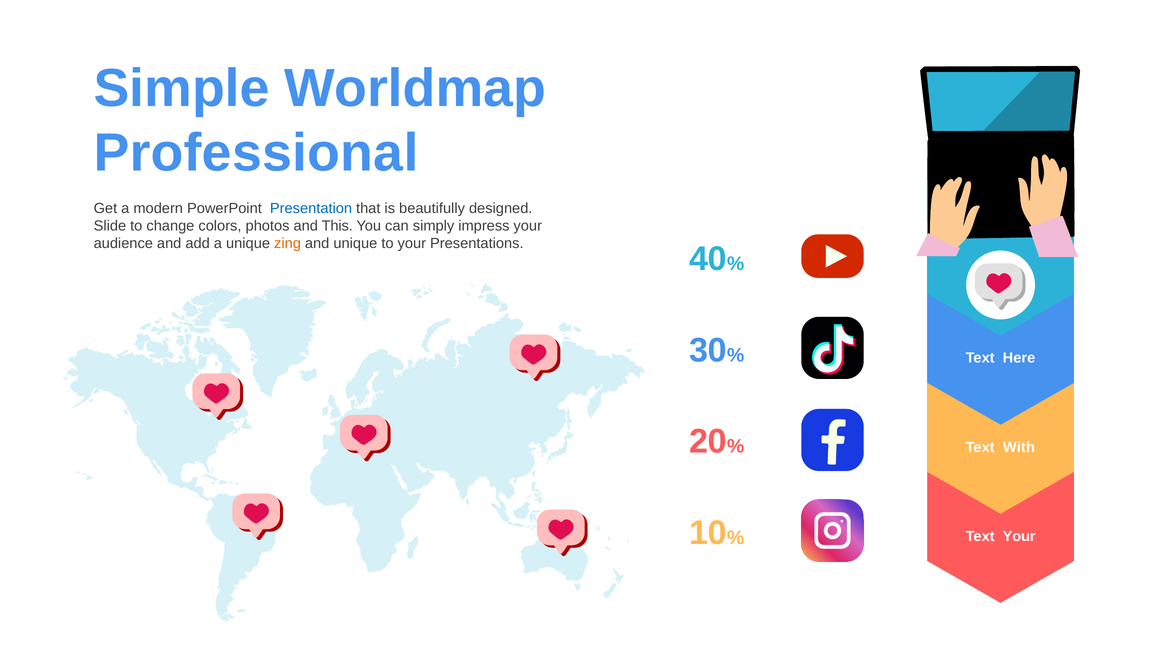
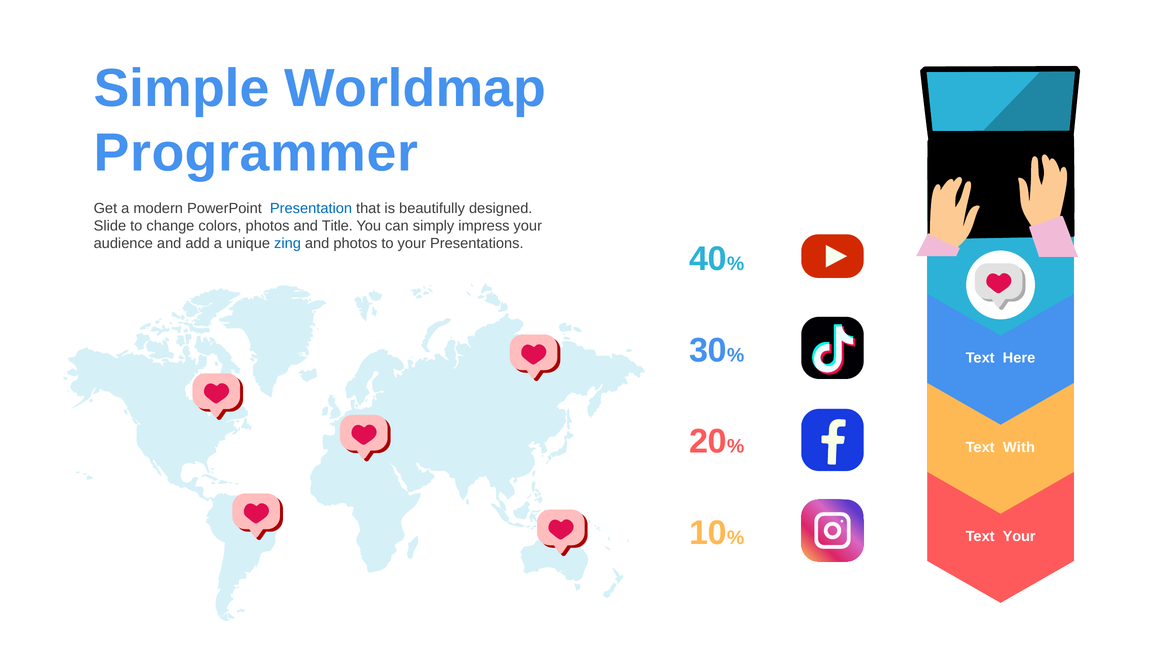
Professional: Professional -> Programmer (256, 153)
This: This -> Title (337, 226)
zing colour: orange -> blue (288, 244)
and unique: unique -> photos (355, 244)
